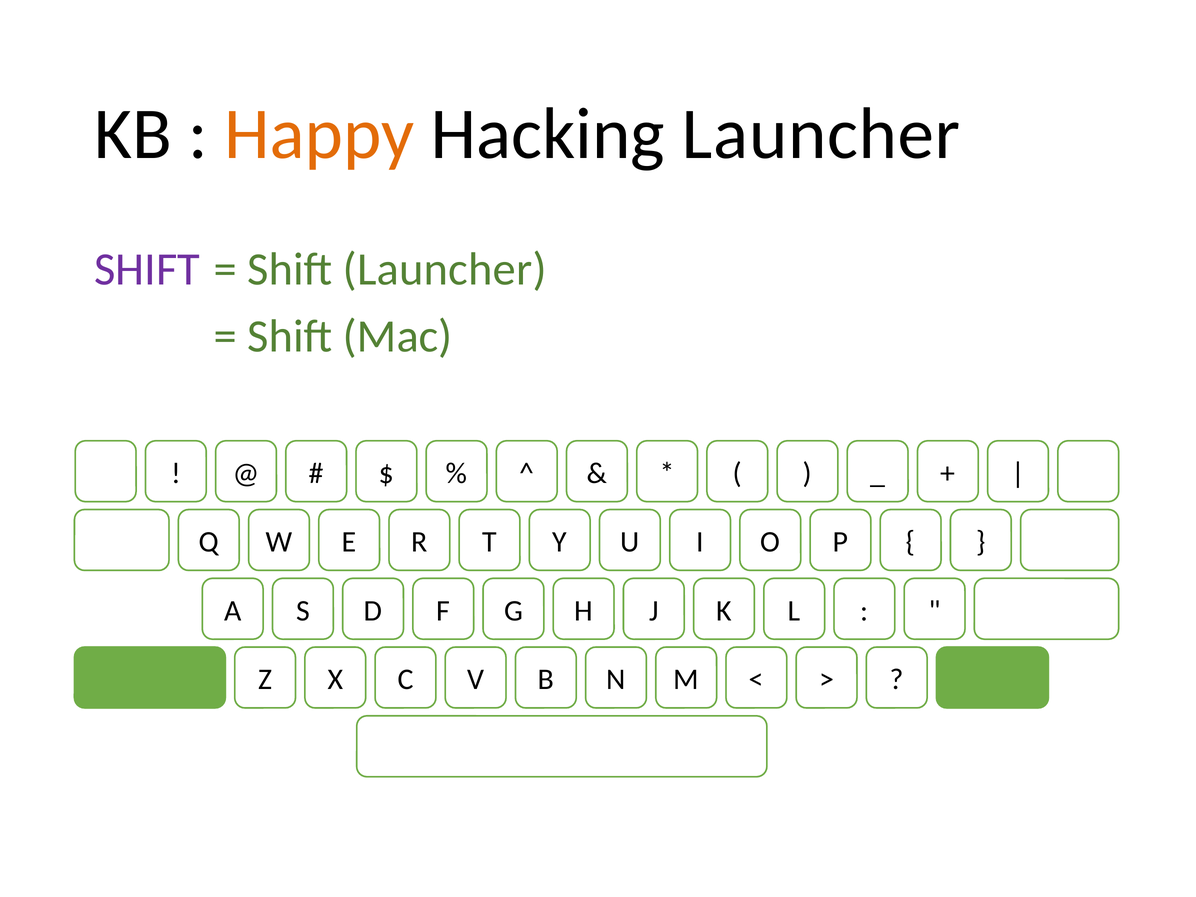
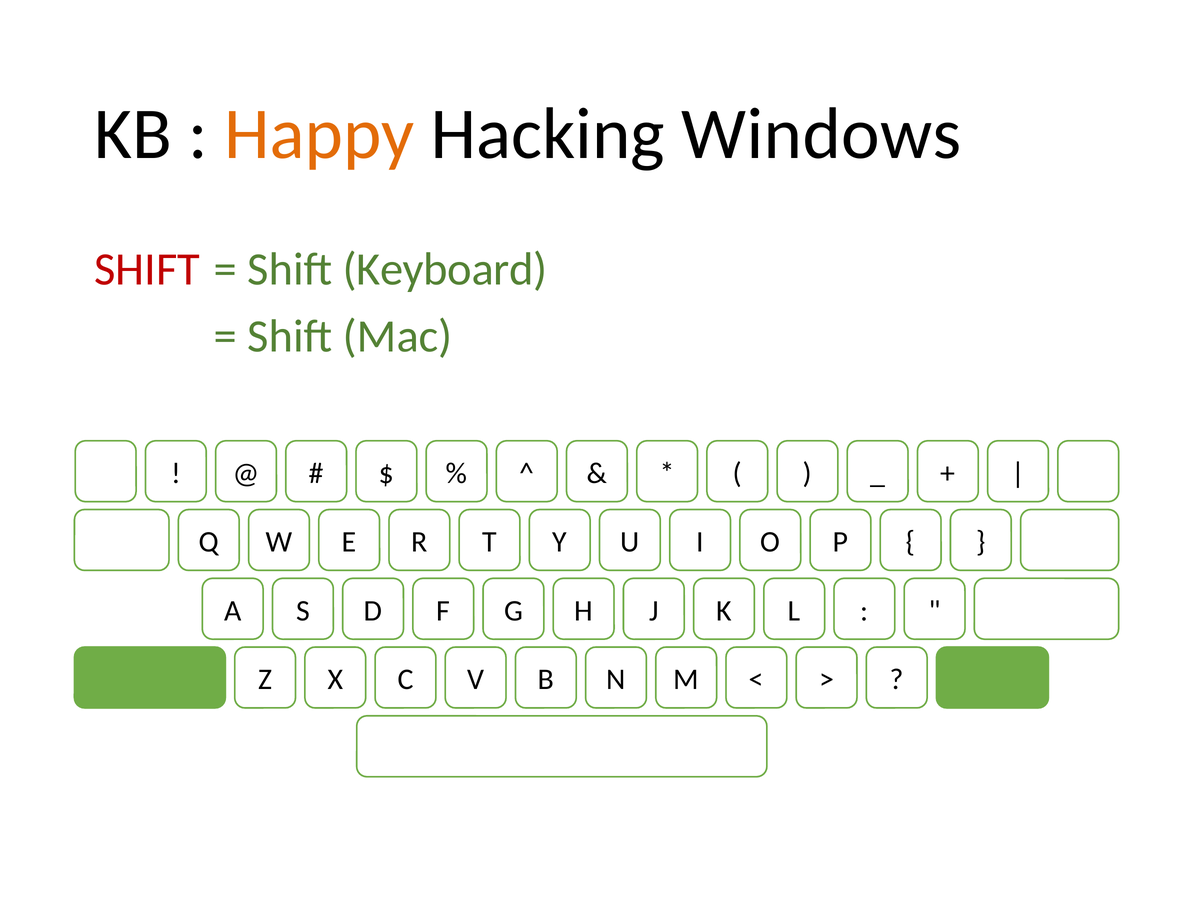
Hacking Launcher: Launcher -> Windows (821, 134)
SHIFT colour: purple -> red (147, 270)
Shift Launcher: Launcher -> Keyboard (445, 270)
